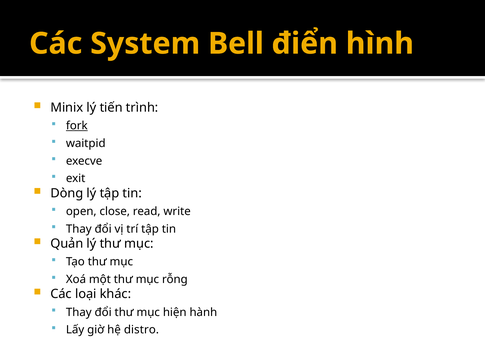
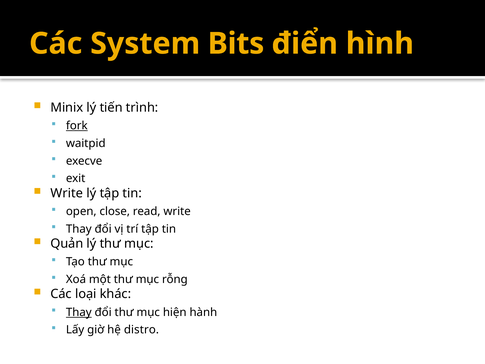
Bell: Bell -> Bits (236, 44)
Dòng: Dòng -> Write (67, 193)
Thay underline: none -> present (79, 312)
